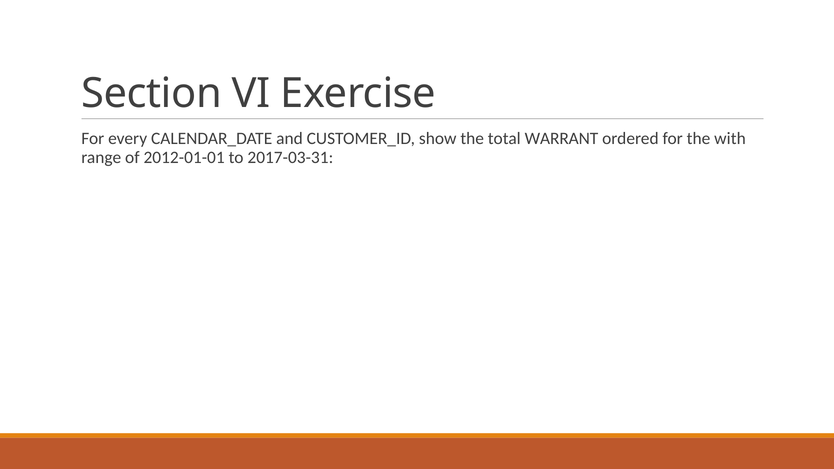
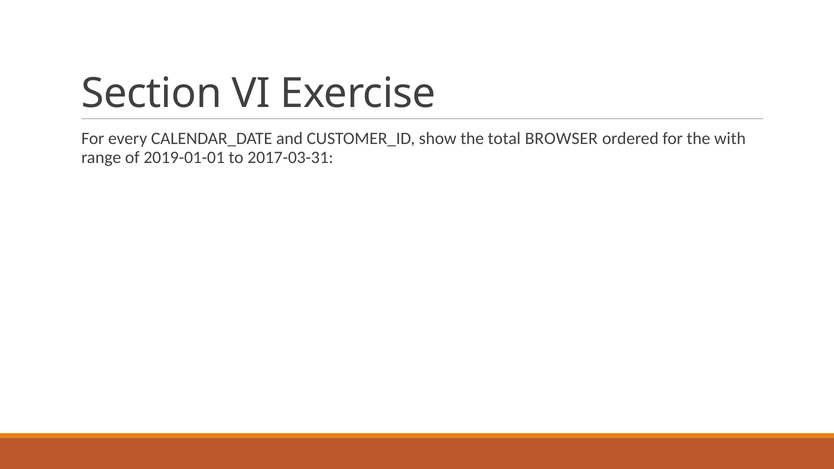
WARRANT: WARRANT -> BROWSER (561, 139)
2012-01-01: 2012-01-01 -> 2019-01-01 (184, 157)
